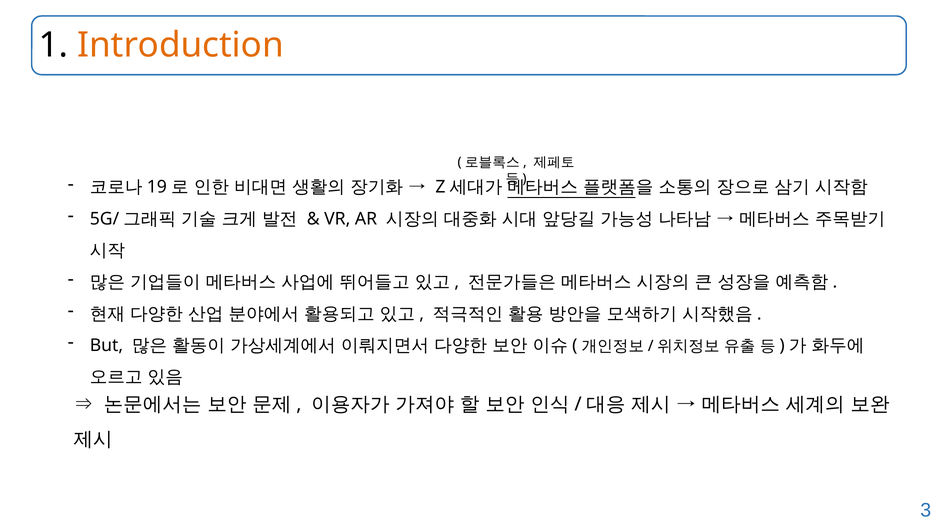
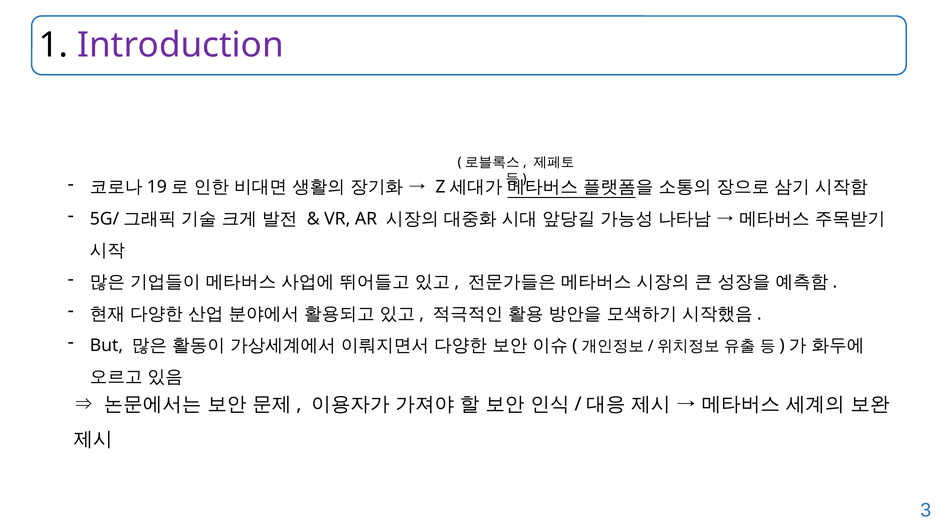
Introduction colour: orange -> purple (181, 45)
